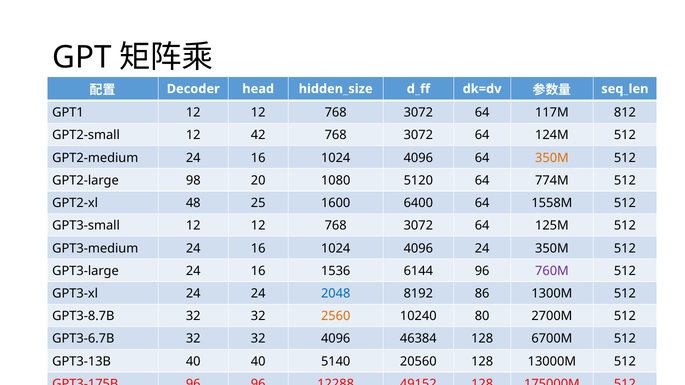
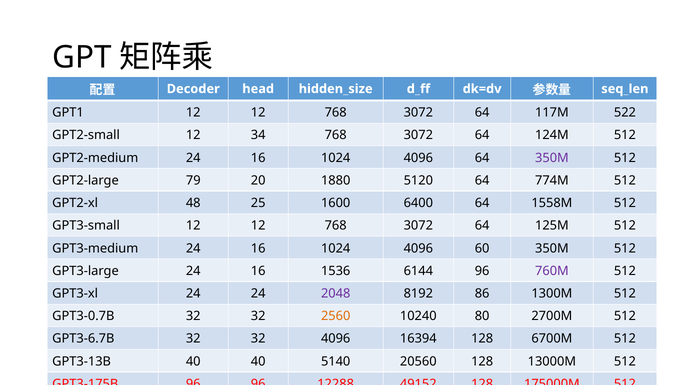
812: 812 -> 522 (625, 113)
42: 42 -> 34 (258, 135)
350M colour: orange -> purple (552, 158)
98: 98 -> 79 (193, 181)
1080: 1080 -> 1880 (336, 181)
4096 24: 24 -> 60 (482, 248)
2048 colour: blue -> purple (336, 294)
GPT3-8.7B: GPT3-8.7B -> GPT3-0.7B (83, 316)
46384: 46384 -> 16394 (418, 339)
